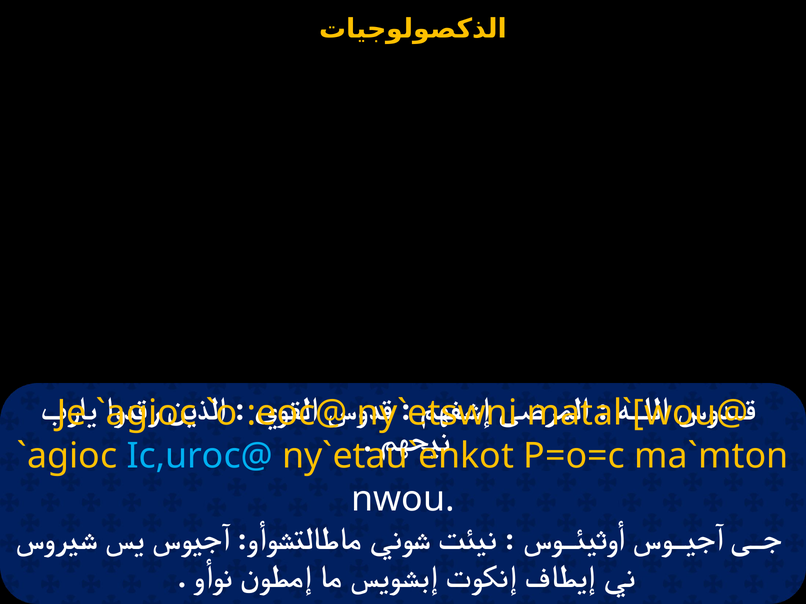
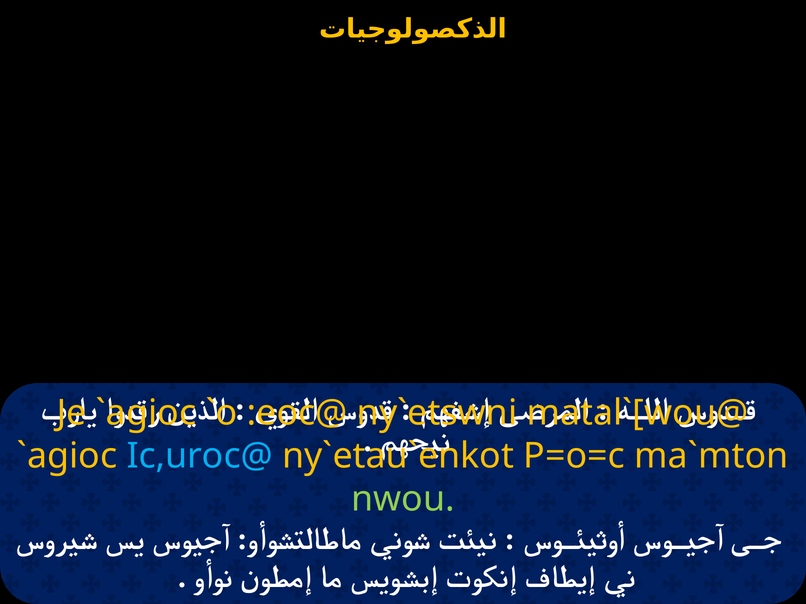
nwou colour: white -> light green (403, 499)
